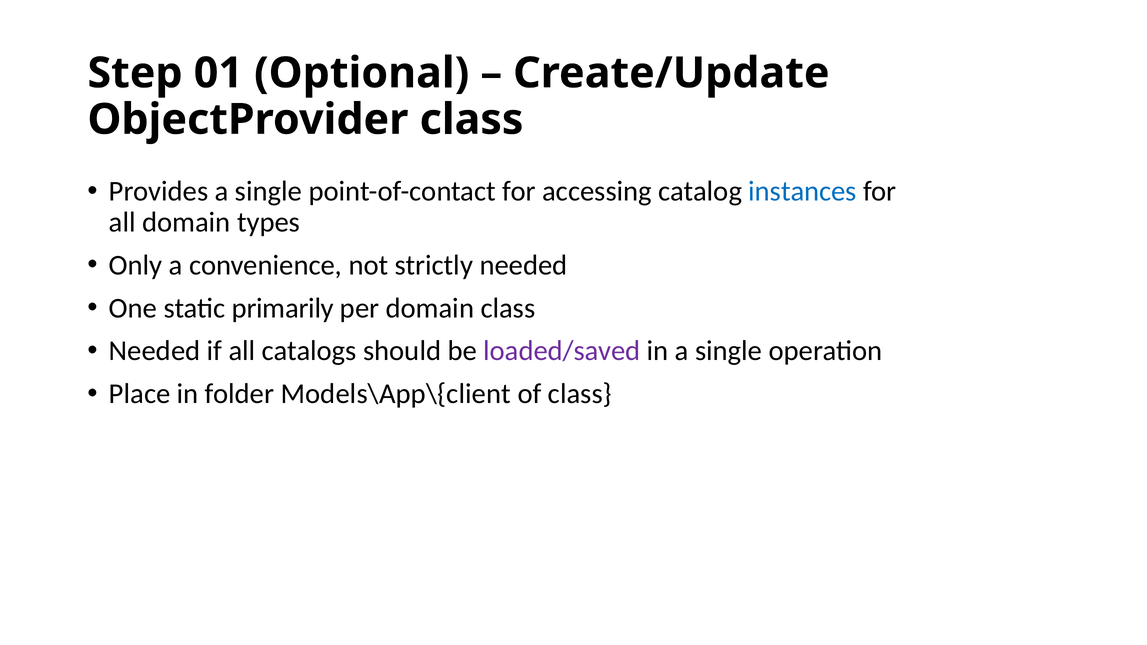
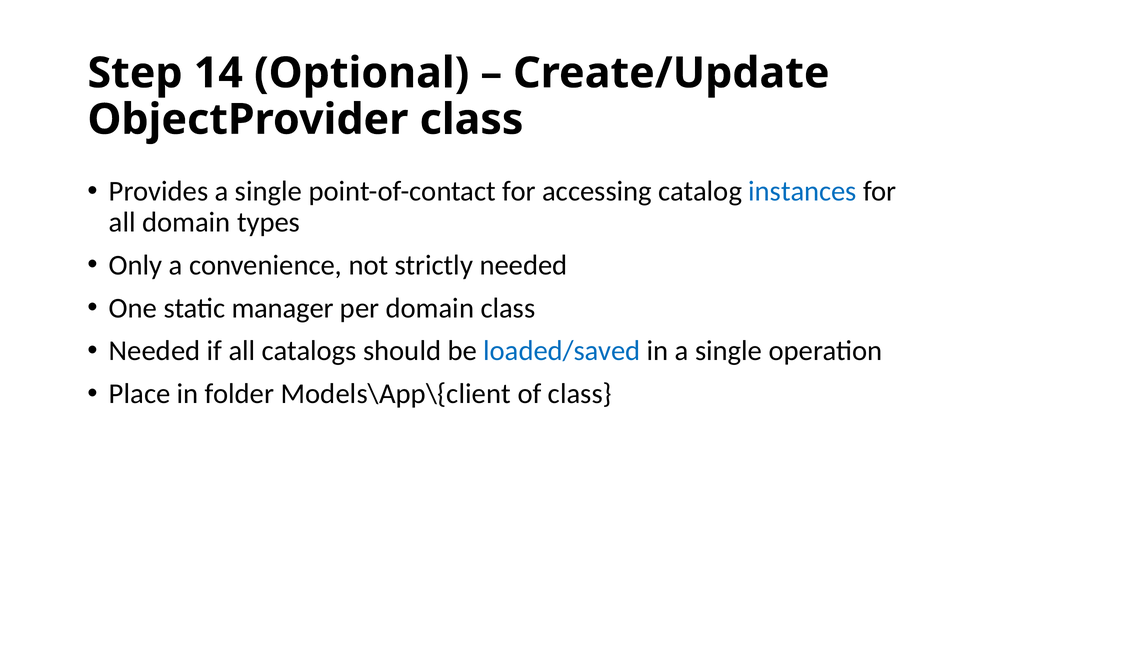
01: 01 -> 14 (218, 73)
primarily: primarily -> manager (283, 308)
loaded/saved colour: purple -> blue (562, 351)
